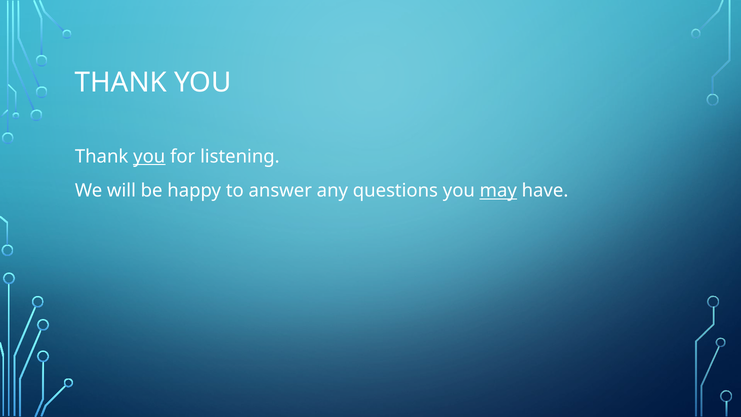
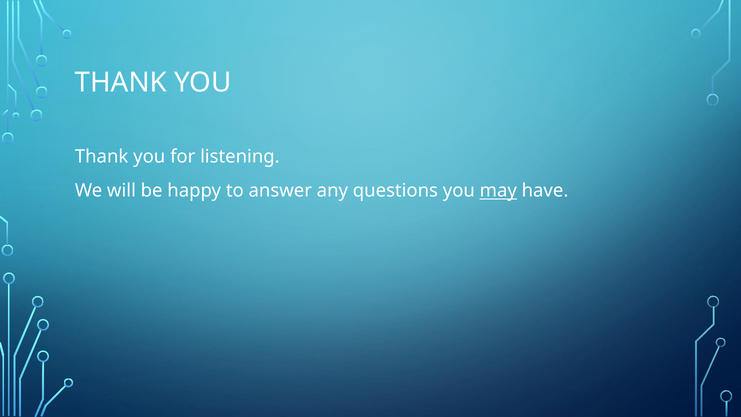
you underline: present -> none (149, 156)
